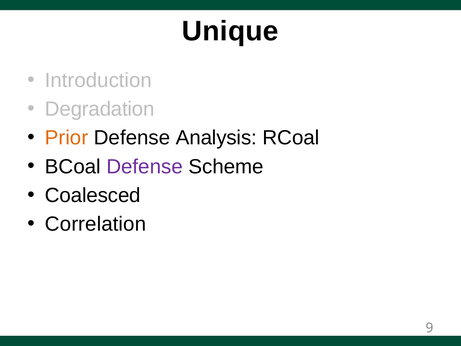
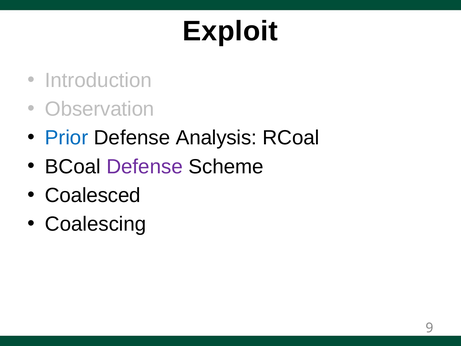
Unique: Unique -> Exploit (230, 31)
Degradation: Degradation -> Observation (100, 109)
Prior colour: orange -> blue (67, 138)
Correlation: Correlation -> Coalescing (96, 224)
